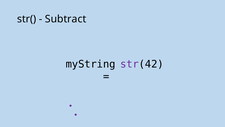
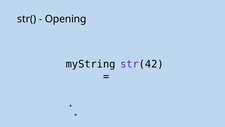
Subtract: Subtract -> Opening (66, 19)
